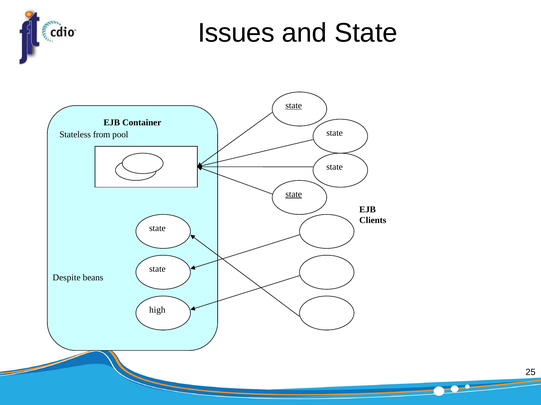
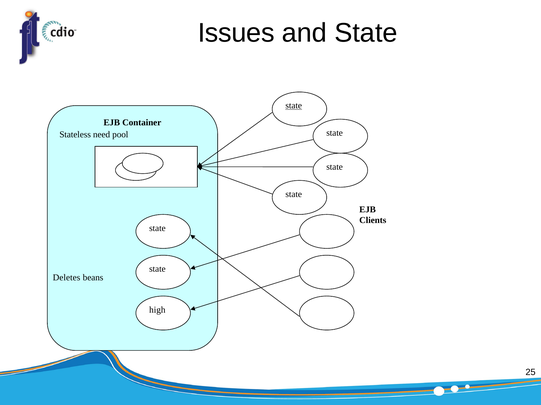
from: from -> need (102, 135)
state underline: present -> none (294, 194)
Despite: Despite -> Deletes (67, 278)
